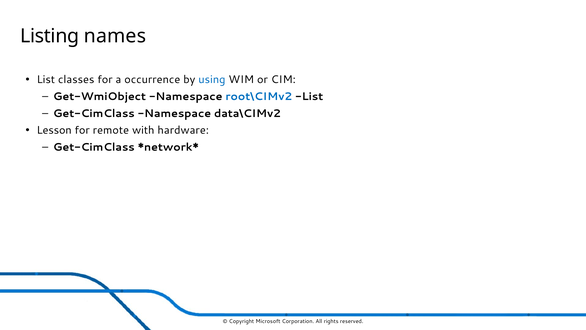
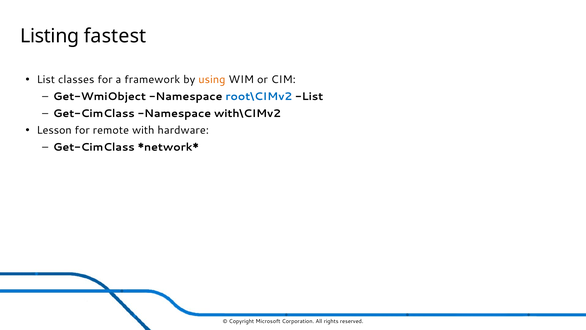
names: names -> fastest (115, 36)
occurrence: occurrence -> framework (152, 80)
using colour: blue -> orange (212, 80)
data\CIMv2: data\CIMv2 -> with\CIMv2 (248, 113)
